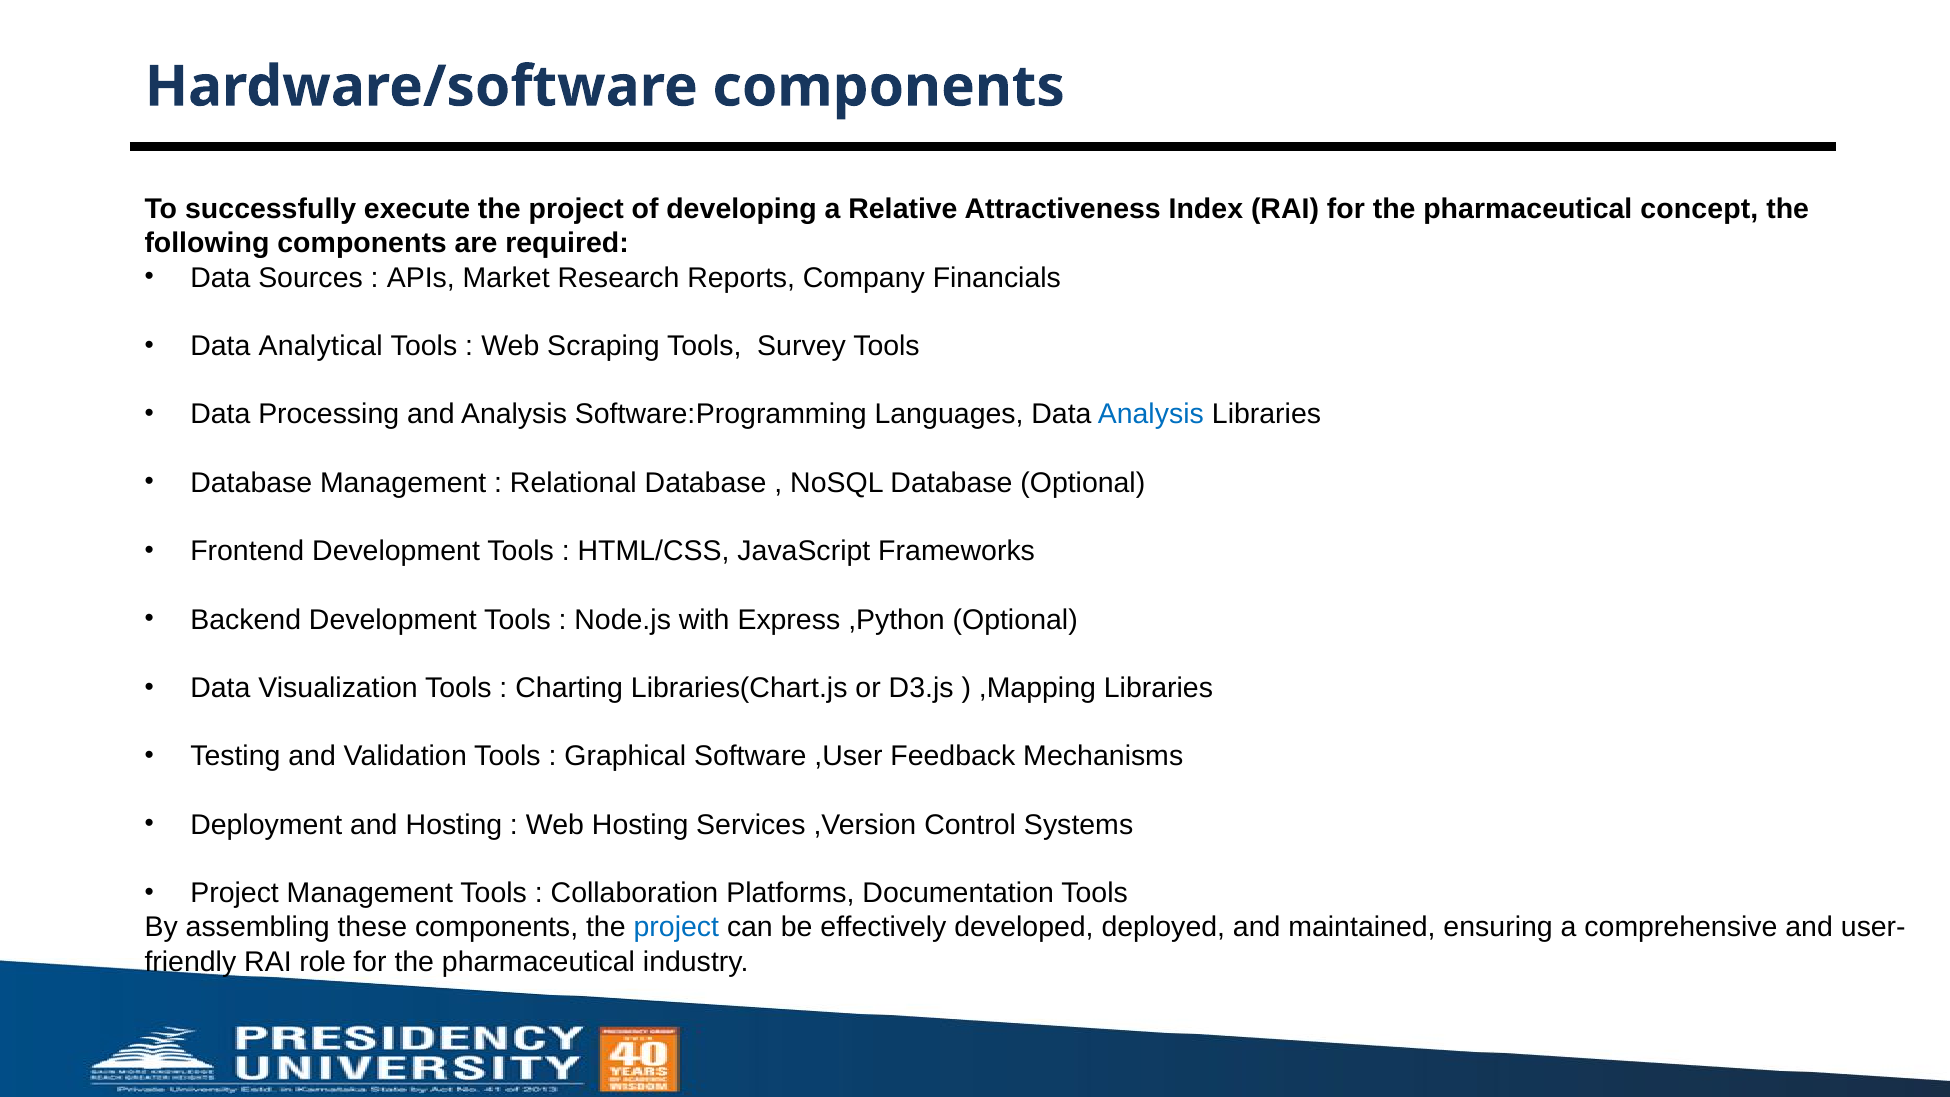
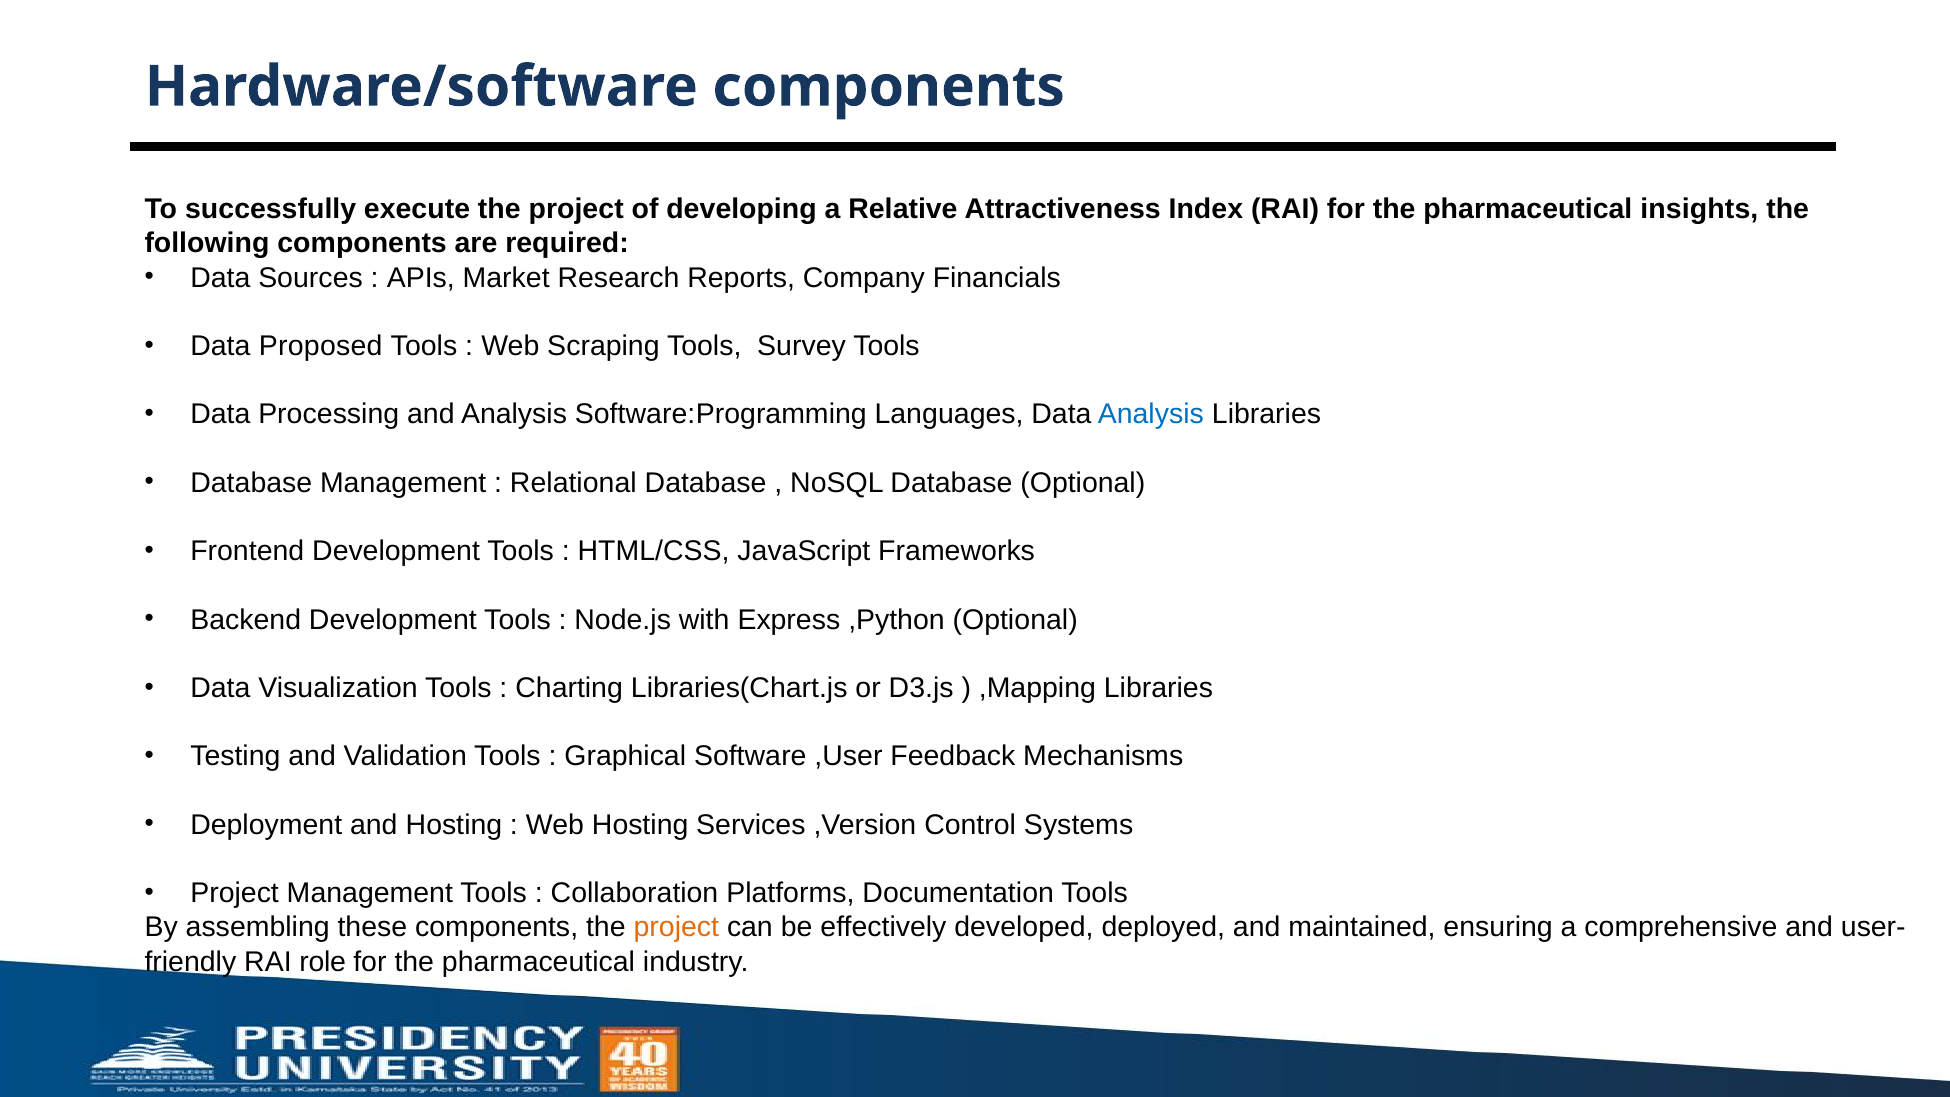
concept: concept -> insights (1699, 209)
Analytical: Analytical -> Proposed (321, 346)
project colour: blue -> orange (676, 927)
